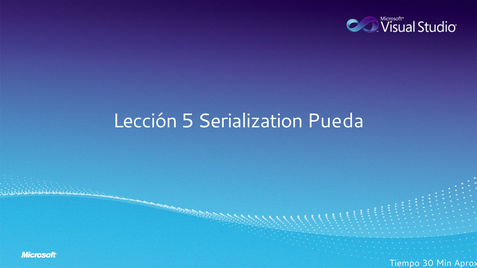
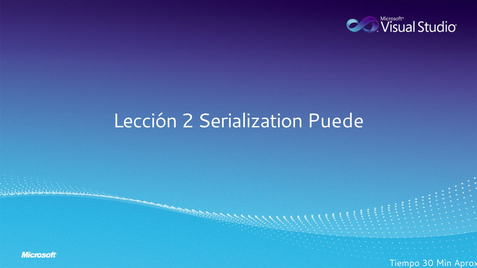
5: 5 -> 2 (188, 121)
Pueda: Pueda -> Puede (336, 121)
